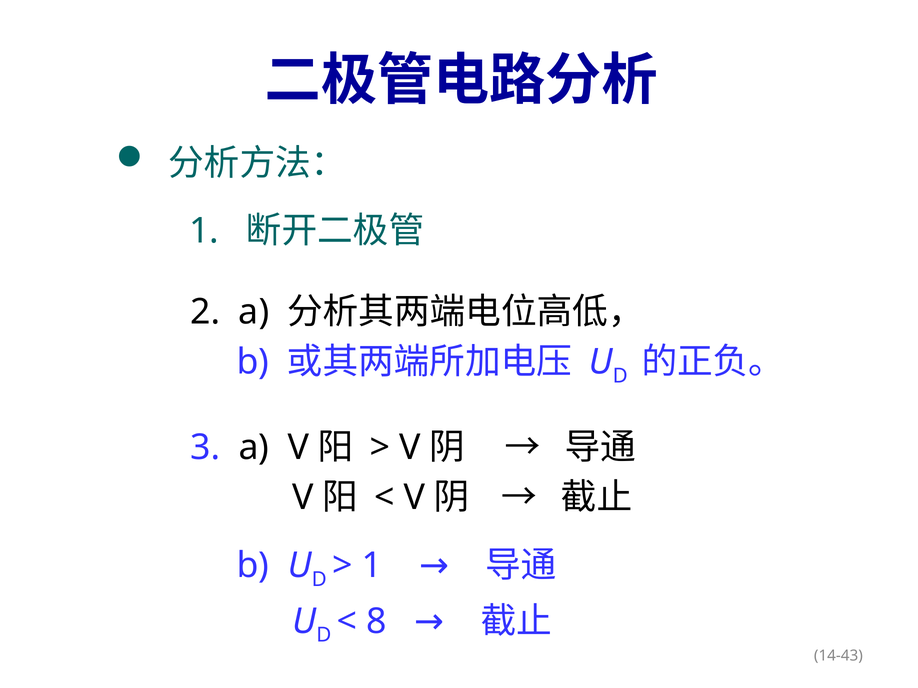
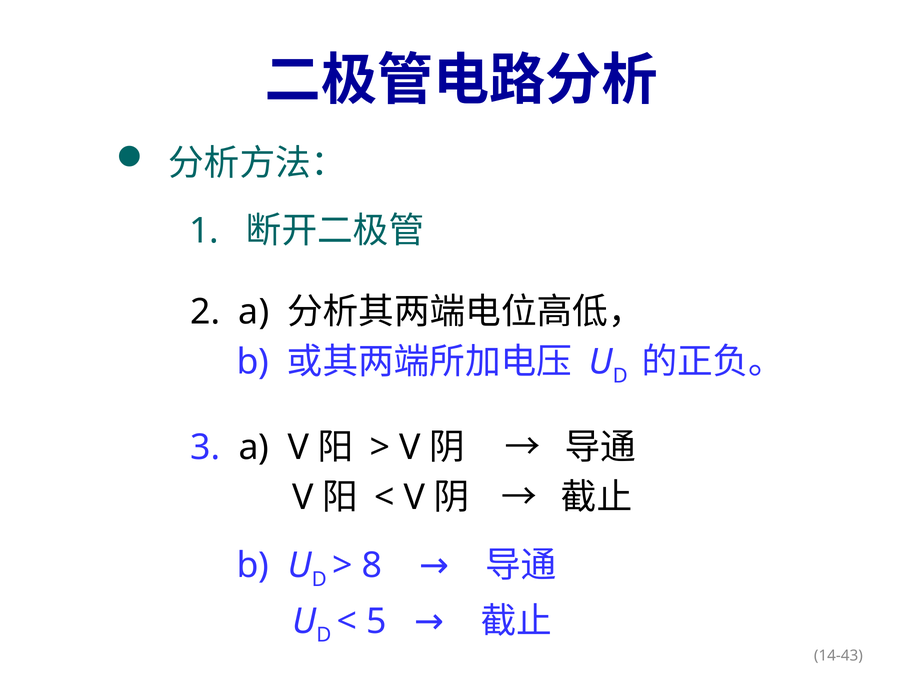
1: 1 -> 8 (372, 566)
8: 8 -> 5 (376, 622)
